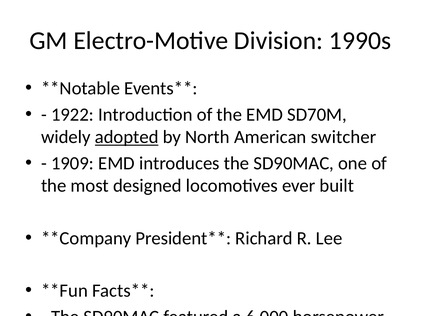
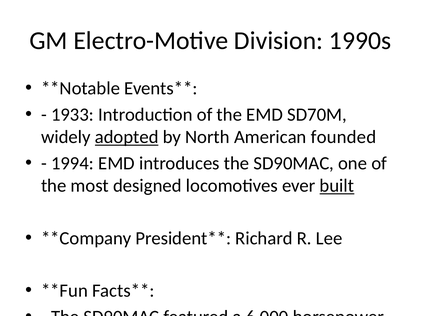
1922: 1922 -> 1933 (72, 115)
switcher: switcher -> founded (344, 137)
1909: 1909 -> 1994 (72, 163)
built underline: none -> present (337, 186)
